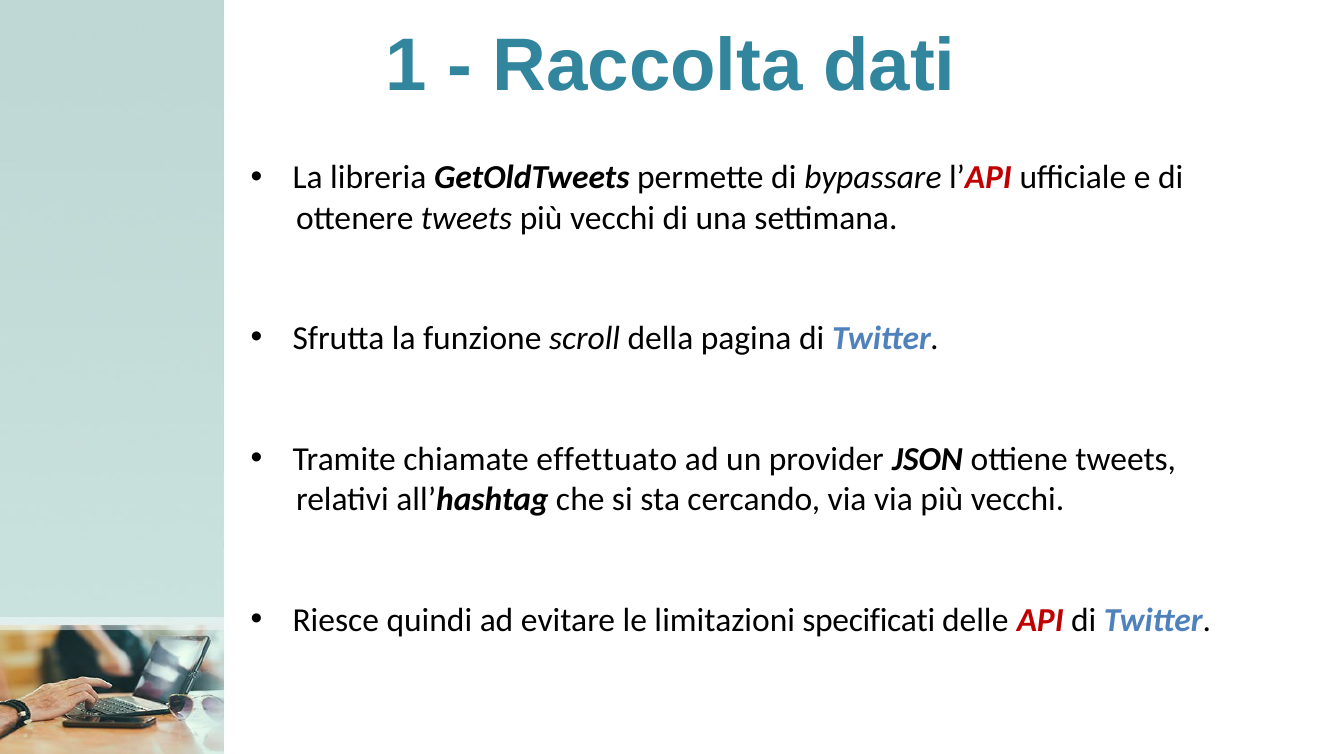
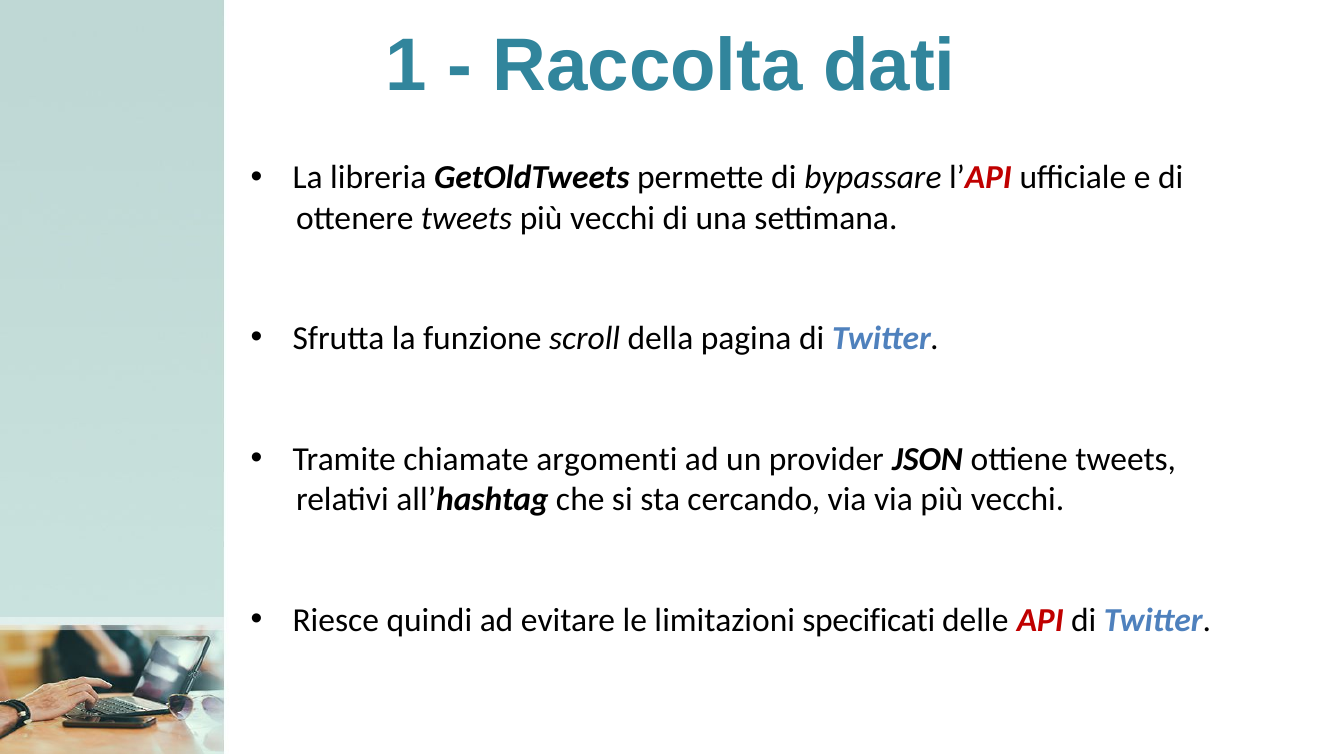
effettuato: effettuato -> argomenti (607, 459)
